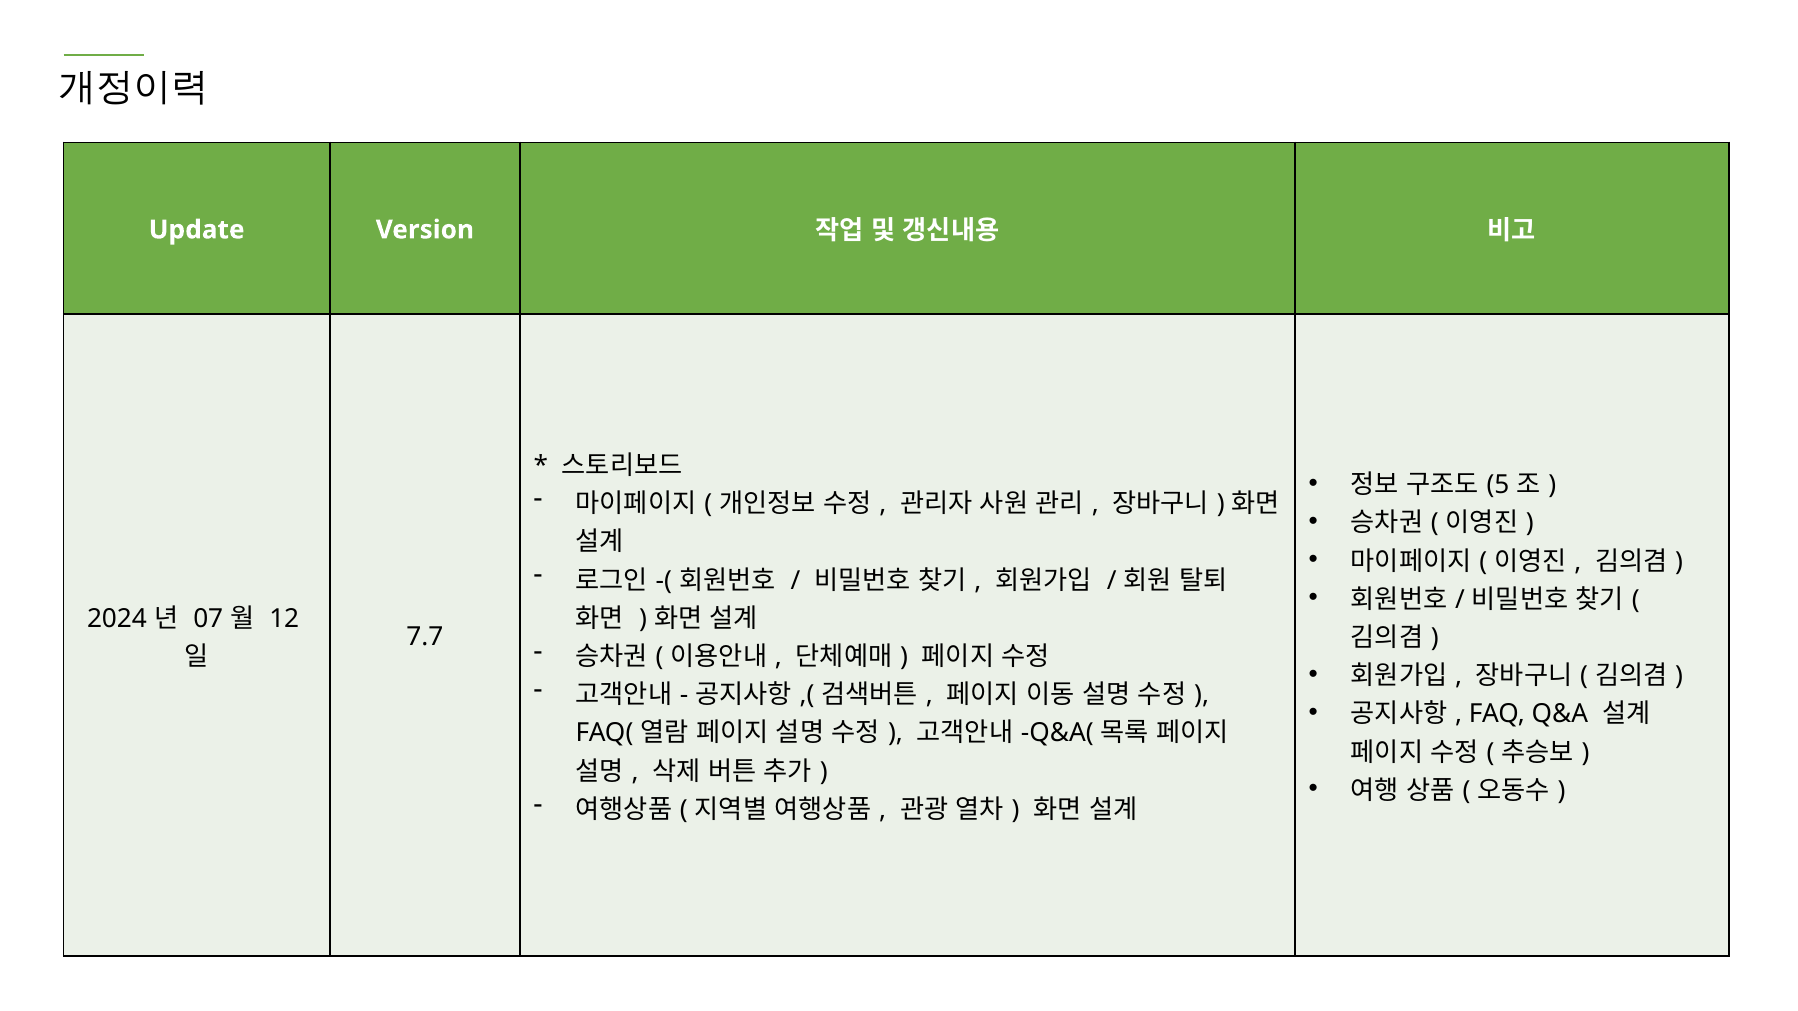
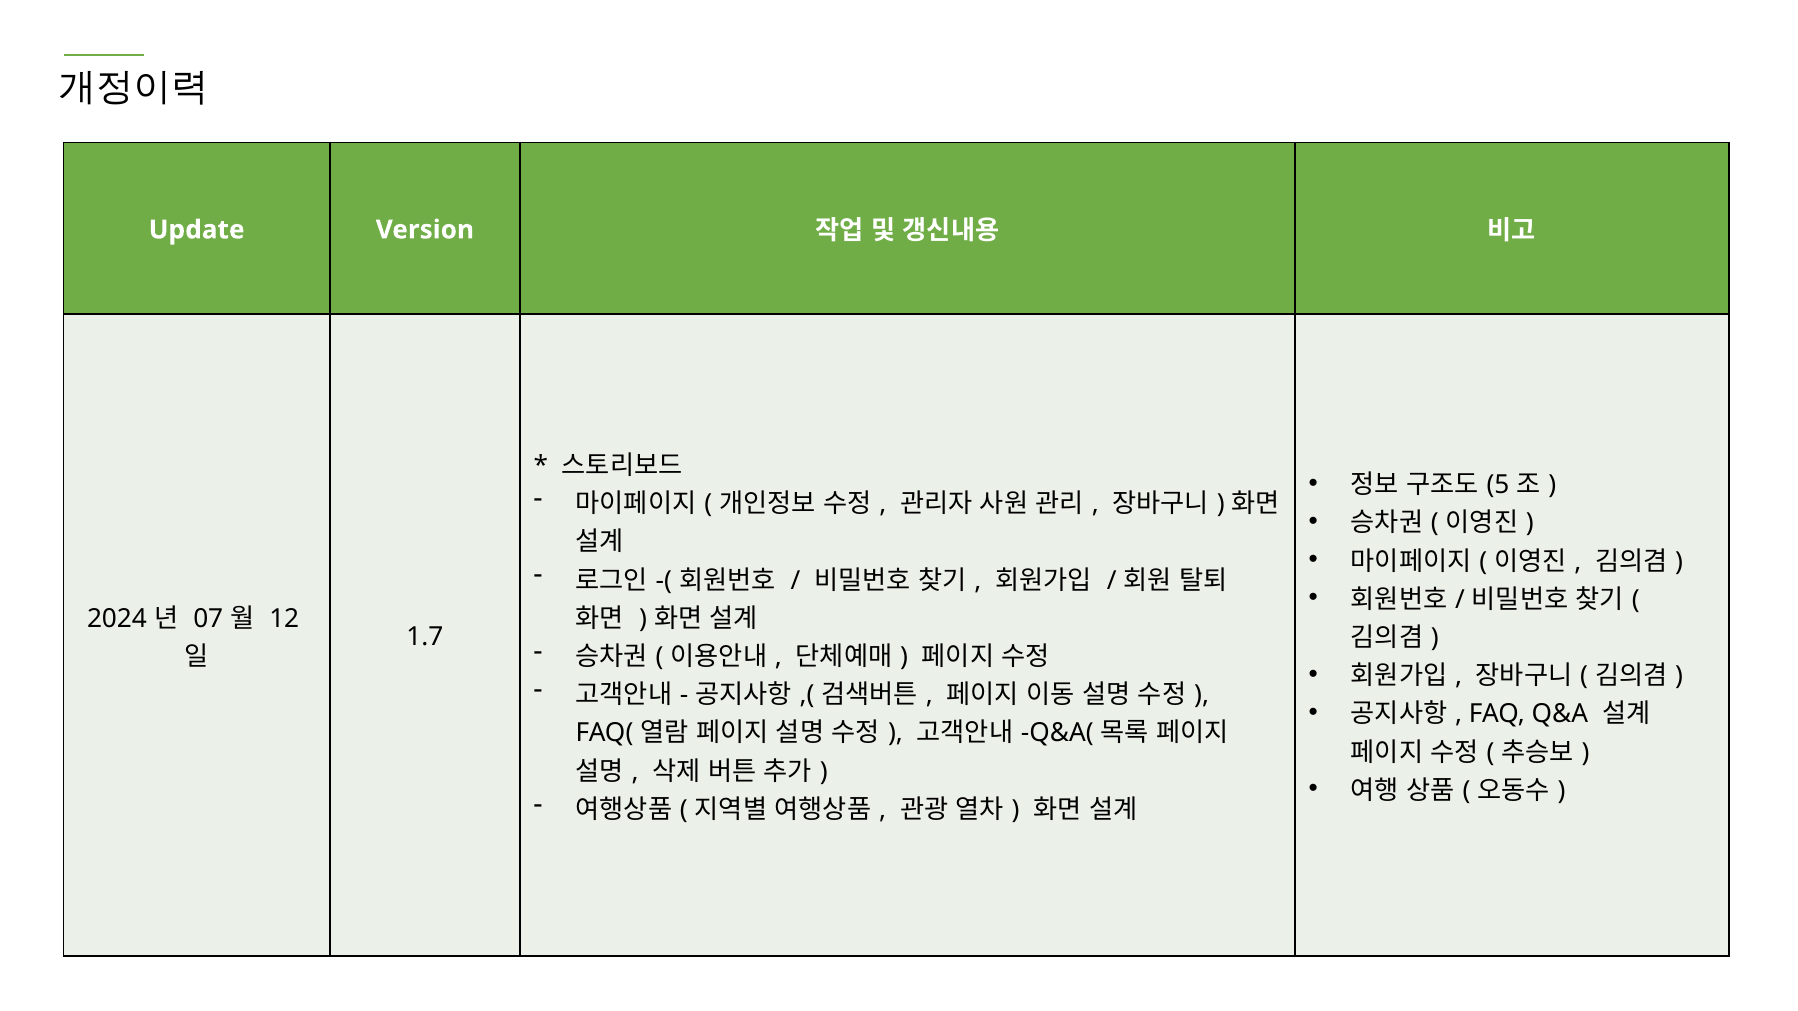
7.7: 7.7 -> 1.7 (425, 637)
